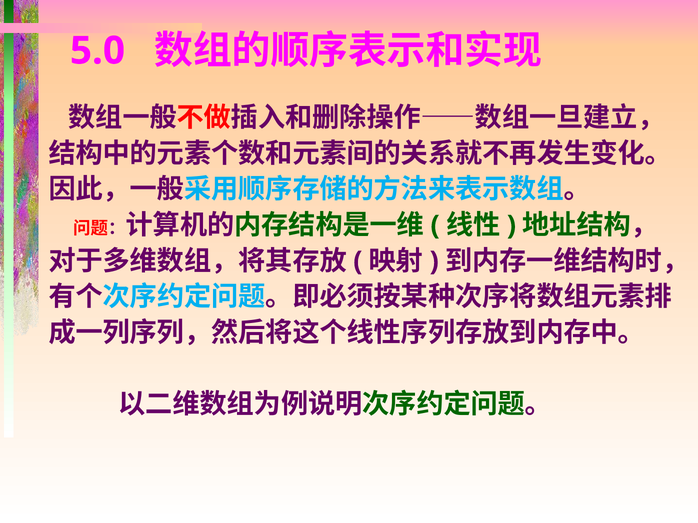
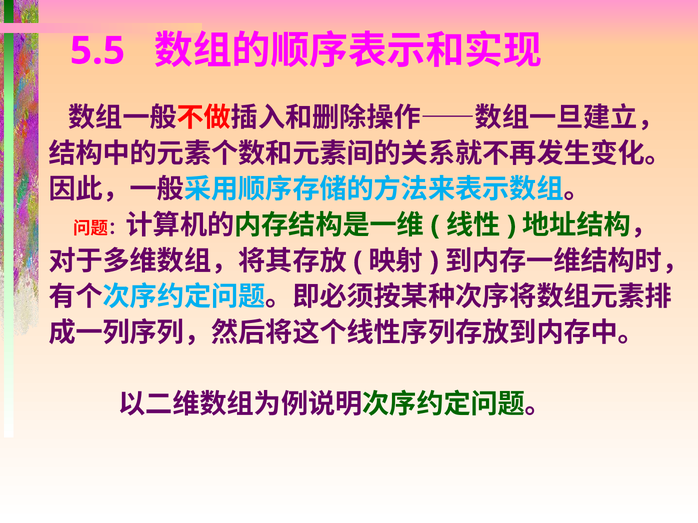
5.0: 5.0 -> 5.5 (97, 51)
